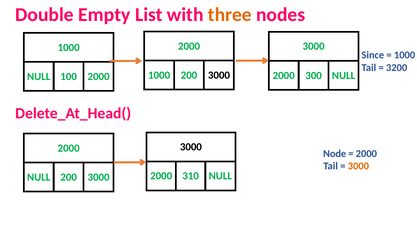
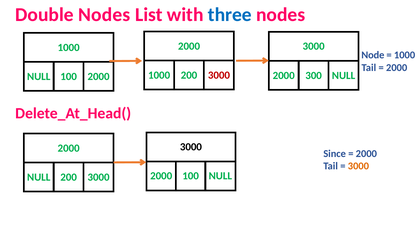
Double Empty: Empty -> Nodes (104, 15)
three colour: orange -> blue (230, 15)
Since: Since -> Node (373, 55)
3200: 3200 -> 2000 (397, 68)
3000 colour: black -> red (219, 75)
Node: Node -> Since (335, 153)
2000 310: 310 -> 100 (191, 176)
